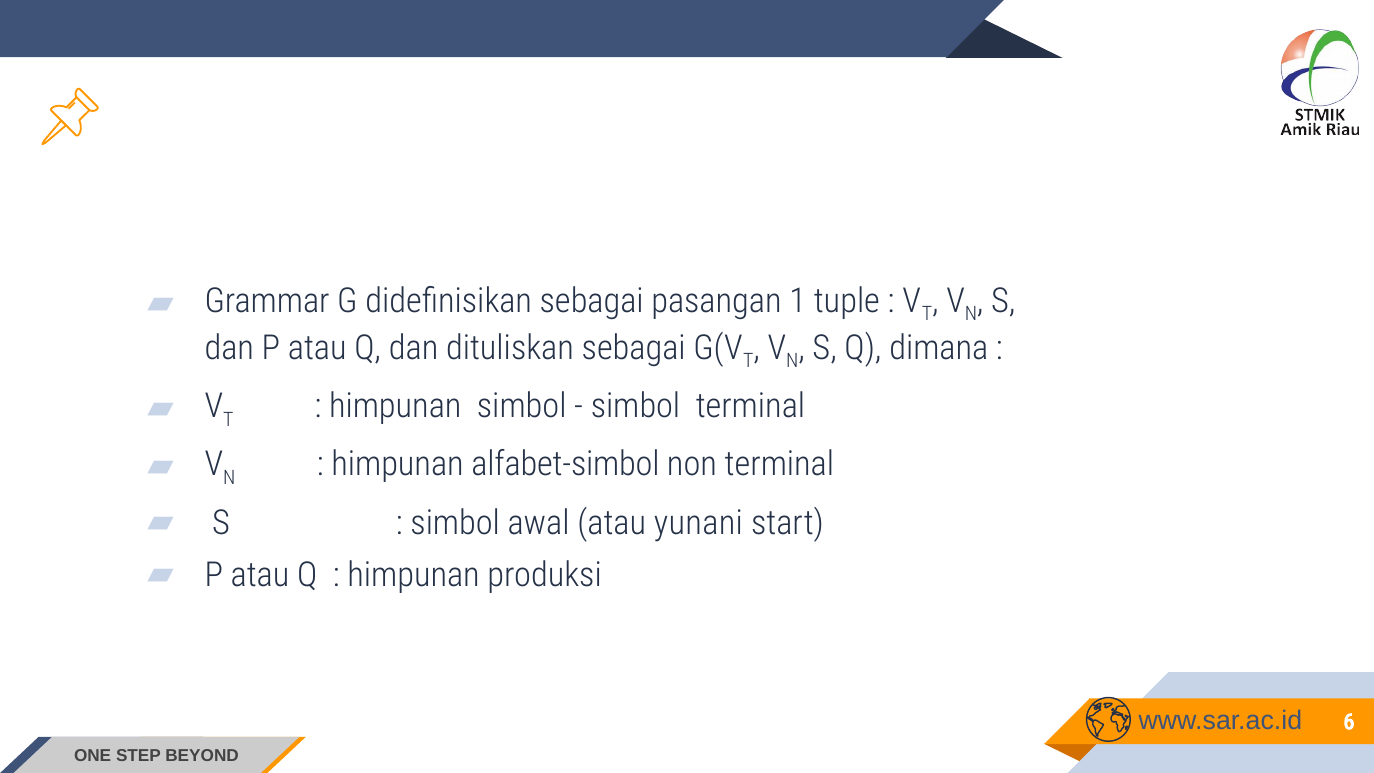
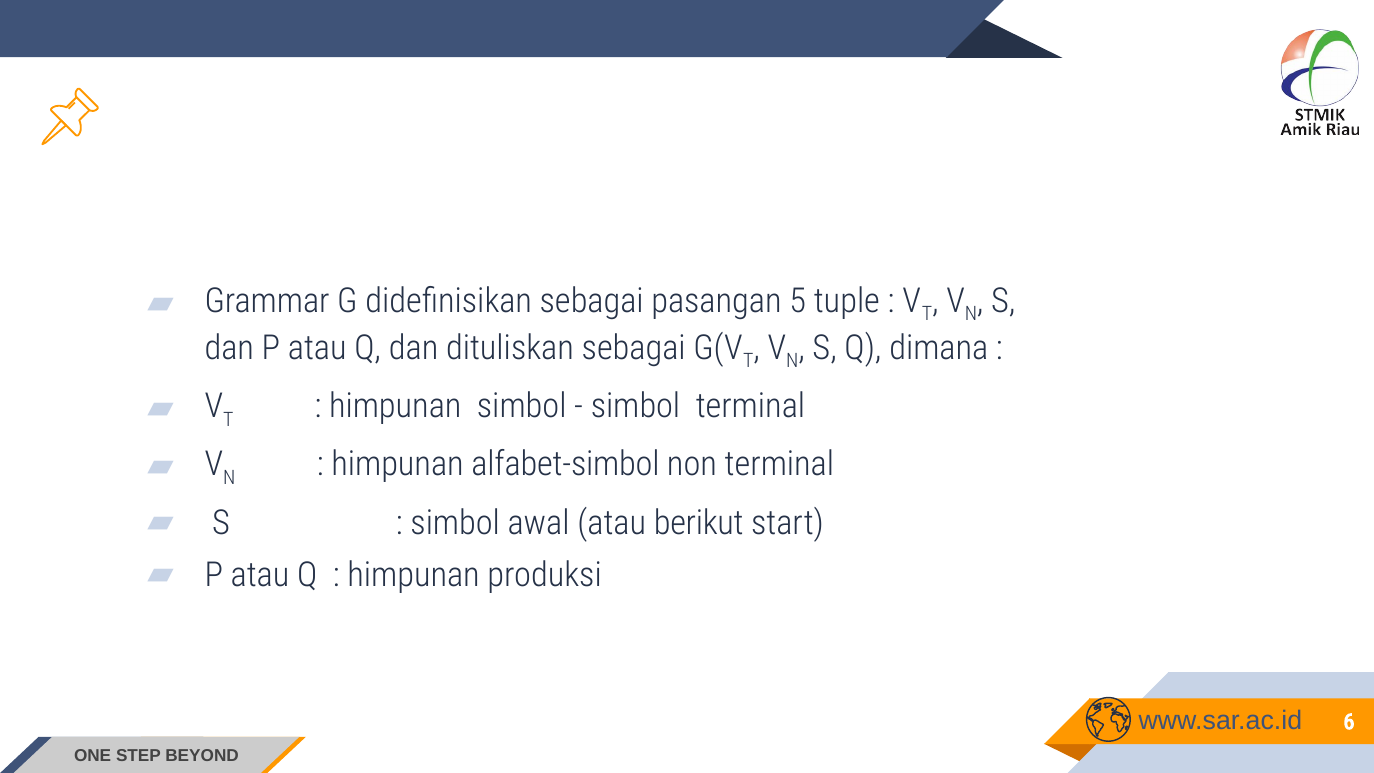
1: 1 -> 5 (798, 301)
yunani: yunani -> berikut (699, 523)
